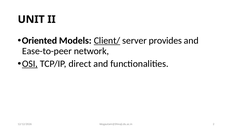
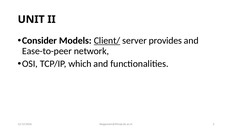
Oriented: Oriented -> Consider (39, 41)
OSI underline: present -> none (30, 64)
direct: direct -> which (80, 64)
